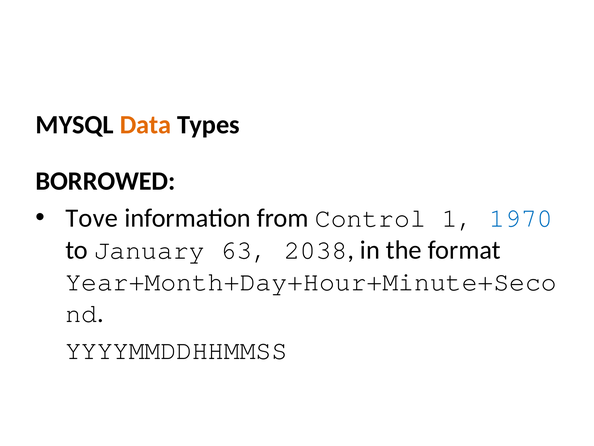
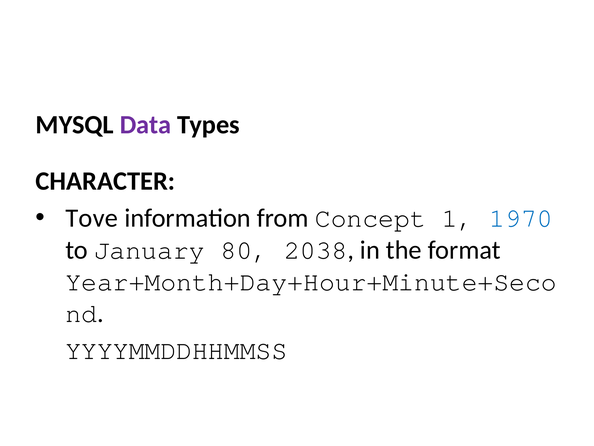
Data colour: orange -> purple (145, 125)
BORROWED: BORROWED -> CHARACTER (105, 181)
Control: Control -> Concept (370, 218)
63: 63 -> 80 (244, 250)
